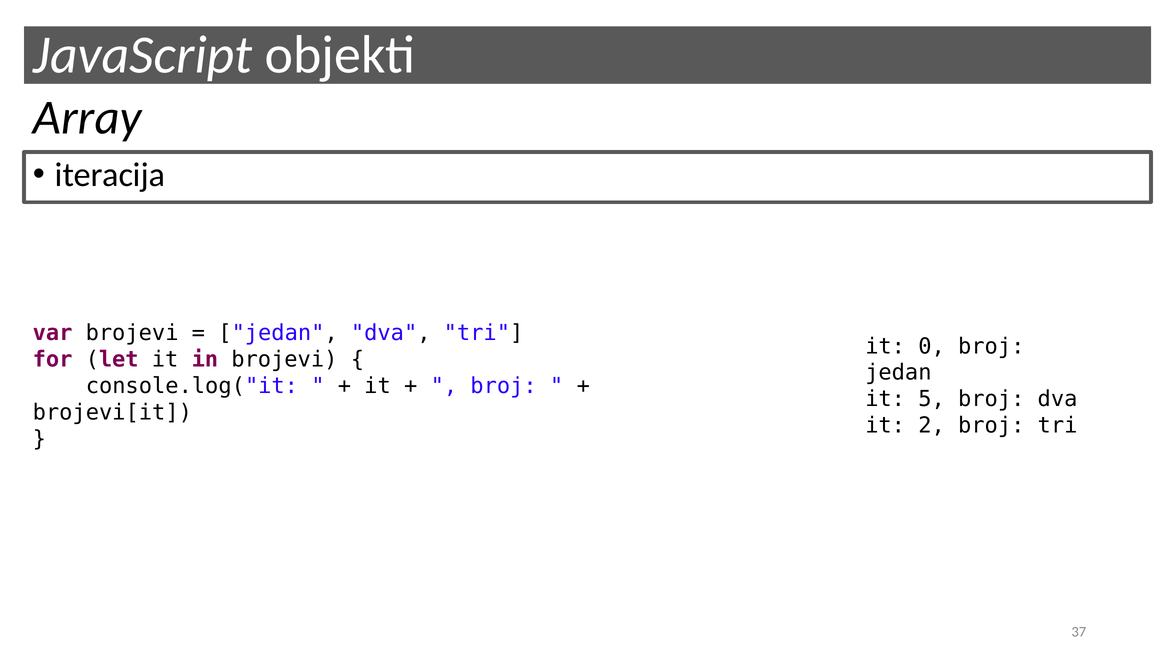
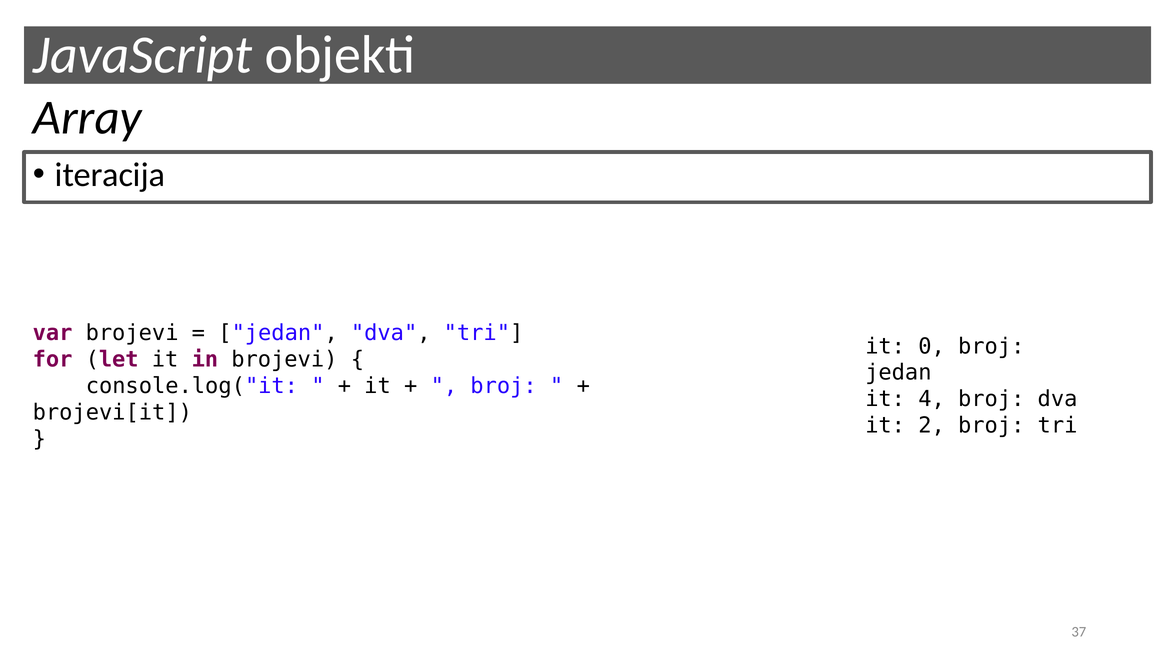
5: 5 -> 4 (932, 399)
